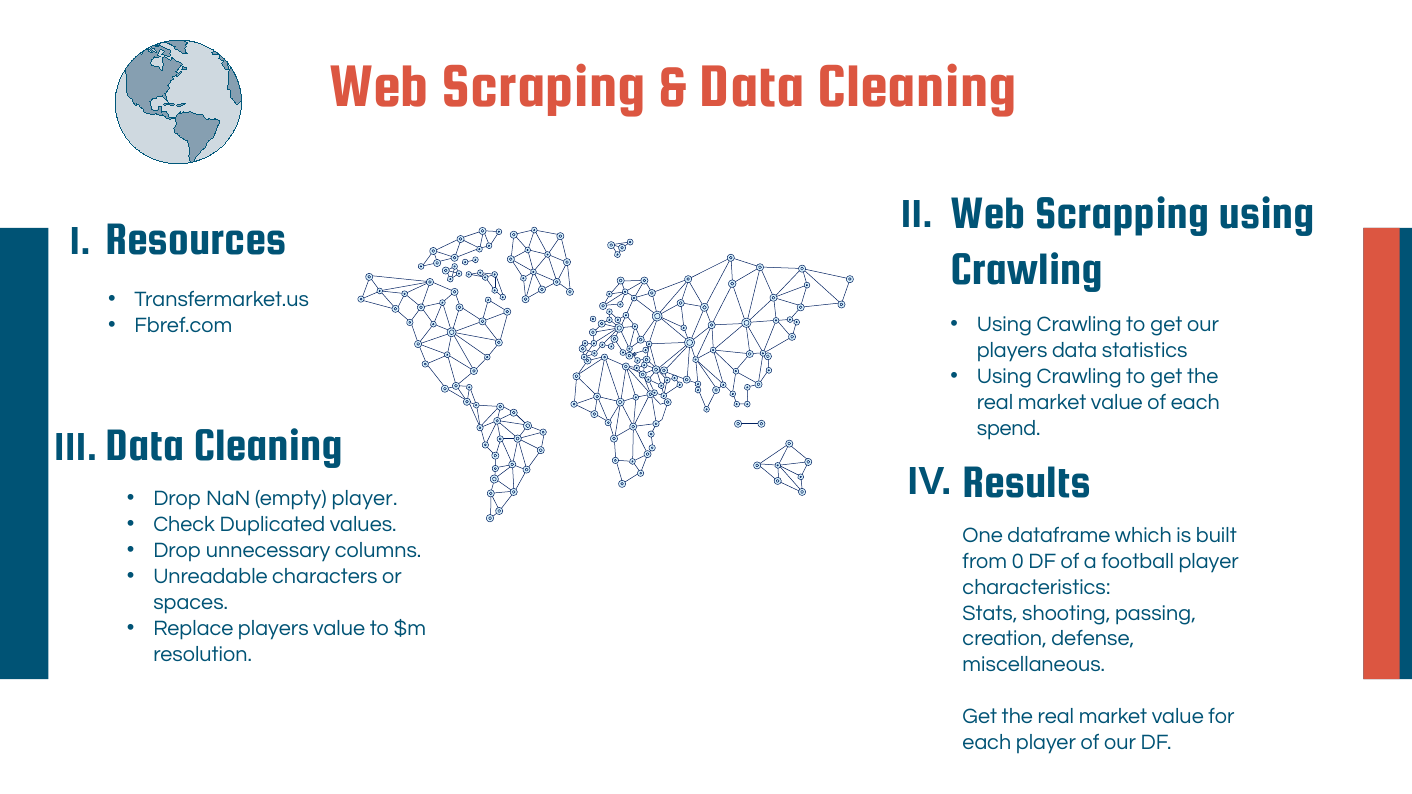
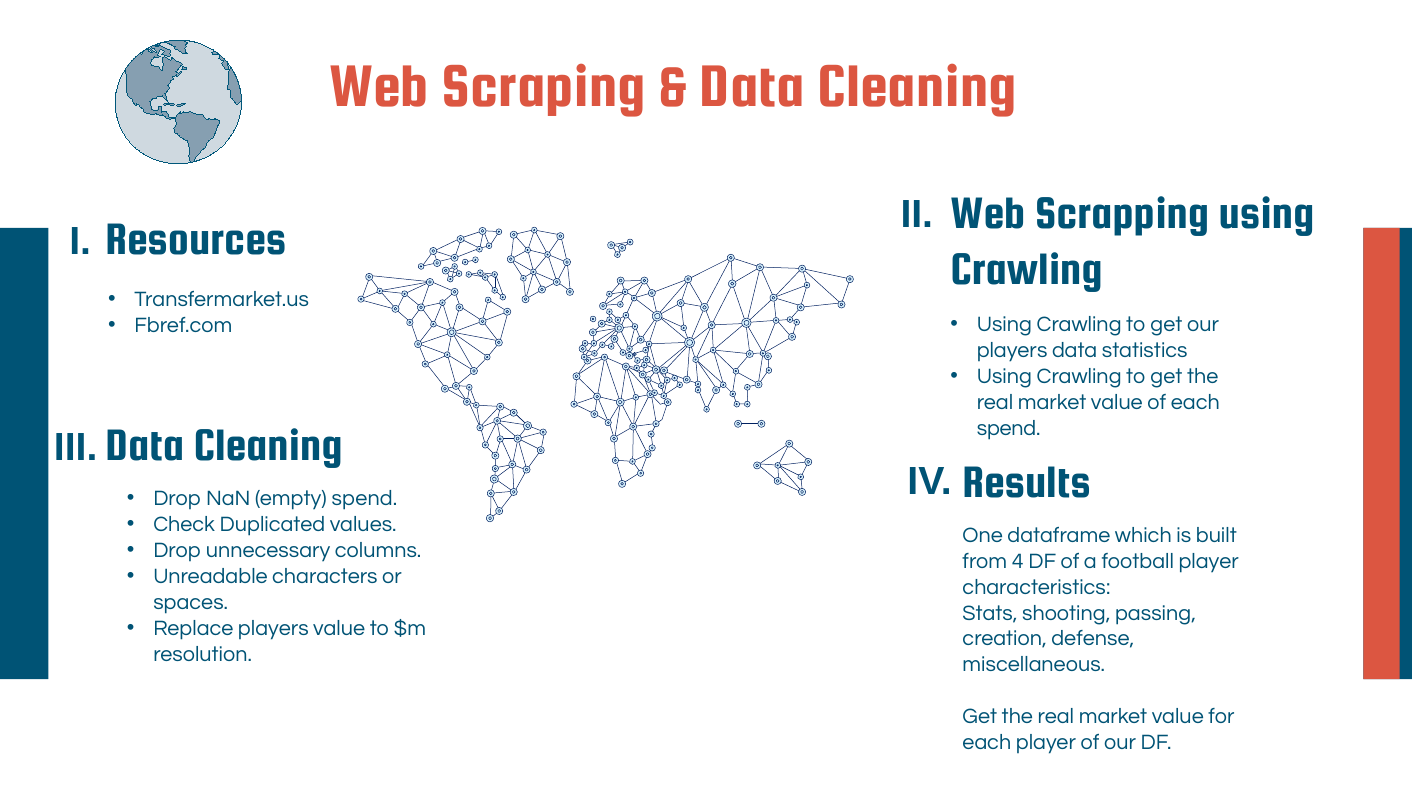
empty player: player -> spend (364, 499)
0: 0 -> 4 (1018, 561)
